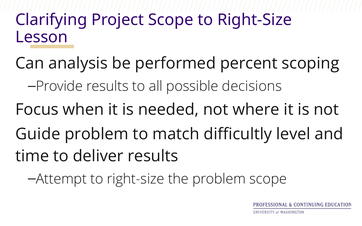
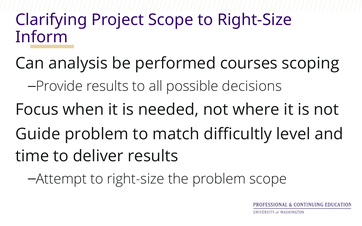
Lesson: Lesson -> Inform (42, 37)
percent: percent -> courses (249, 63)
